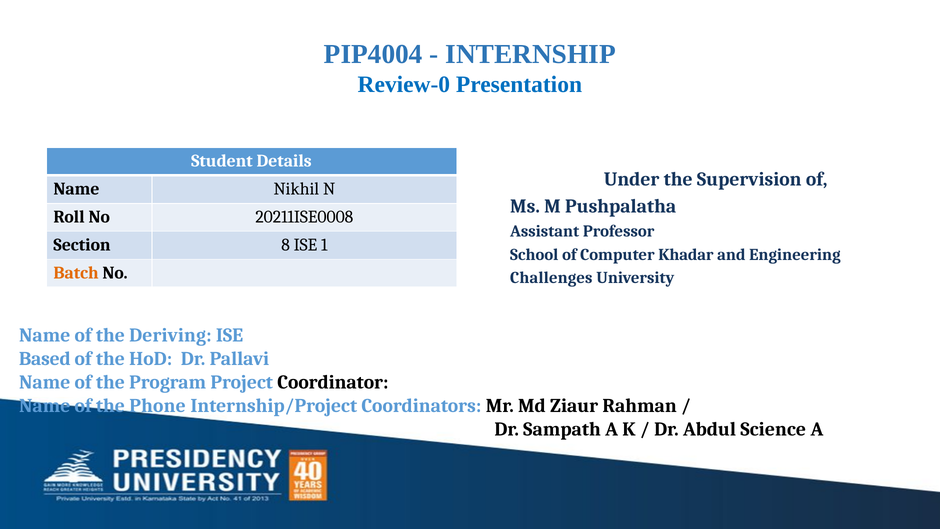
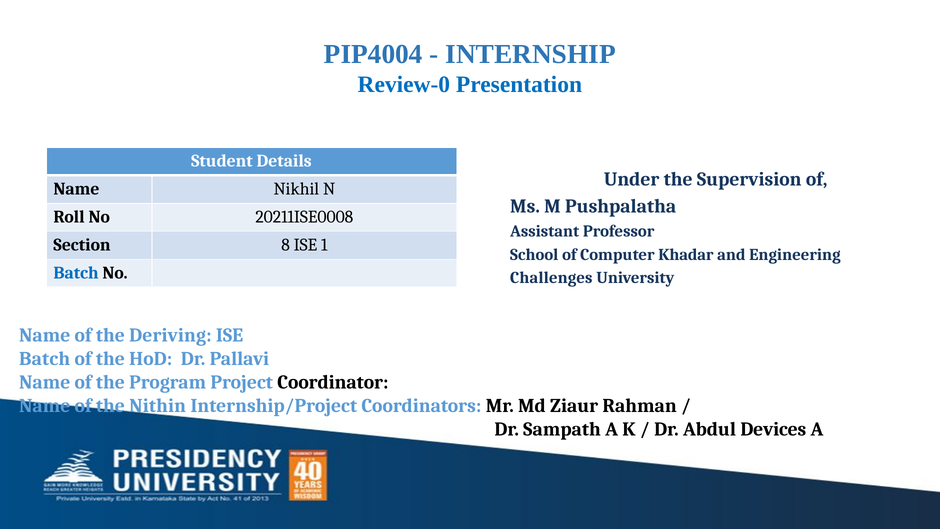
Batch colour: orange -> blue (76, 273)
Based: Based -> Batch (45, 359)
Phone: Phone -> Nithin (158, 406)
Science: Science -> Devices (773, 429)
